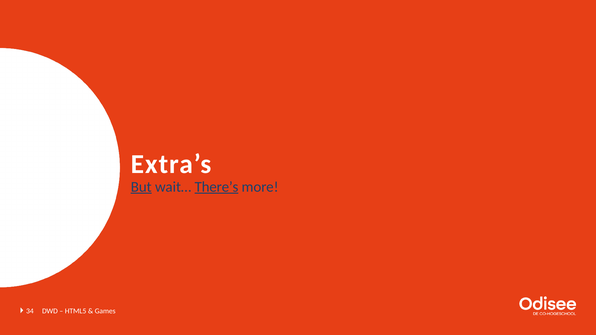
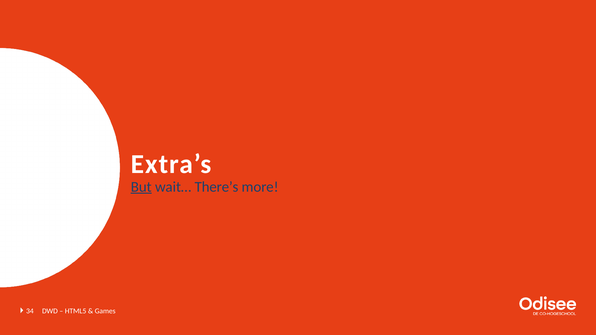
There’s underline: present -> none (216, 187)
